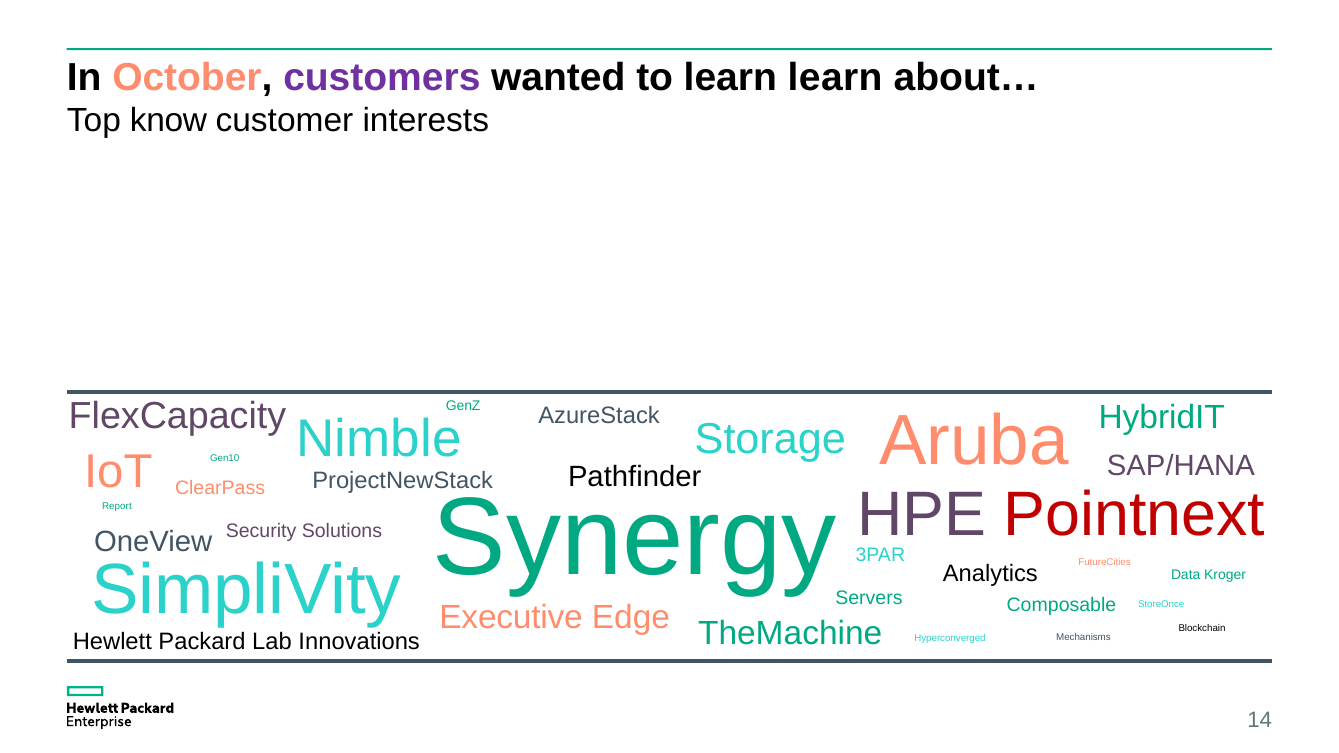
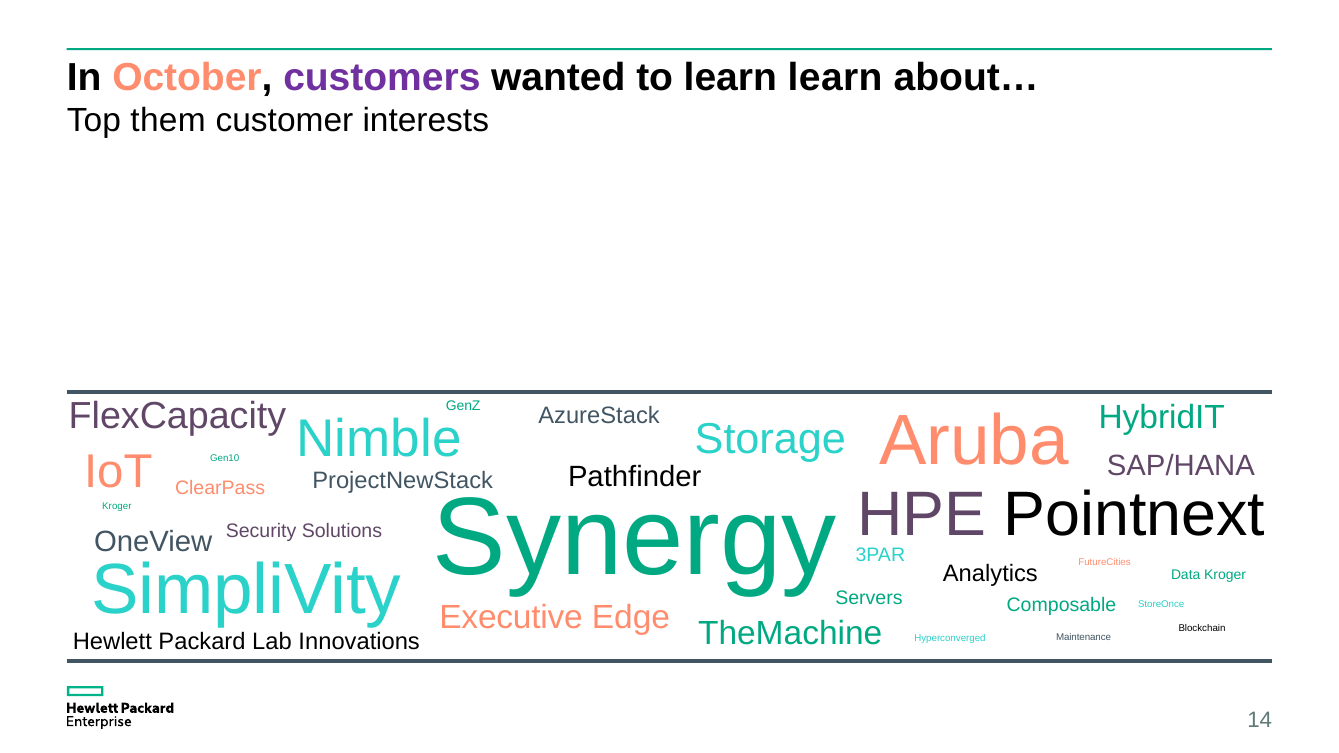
know: know -> them (168, 120)
Pointnext colour: red -> black (1134, 515)
Report: Report -> Kroger (117, 506)
Mechanisms: Mechanisms -> Maintenance (1084, 637)
